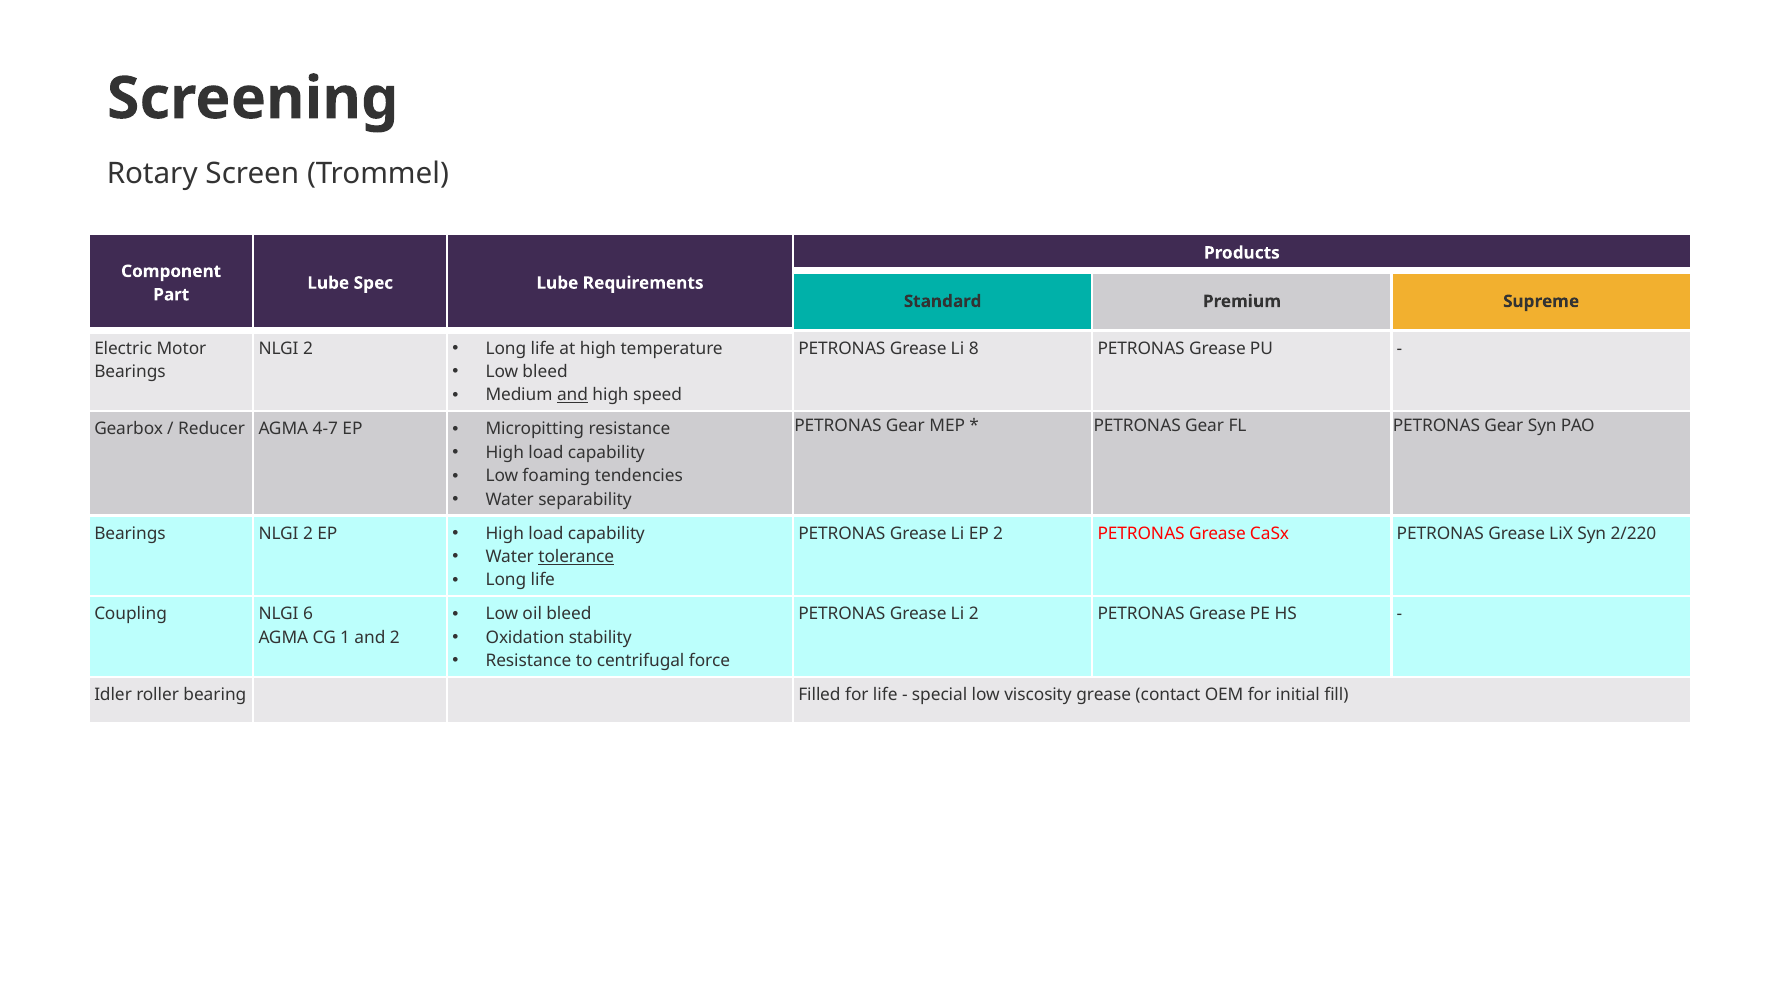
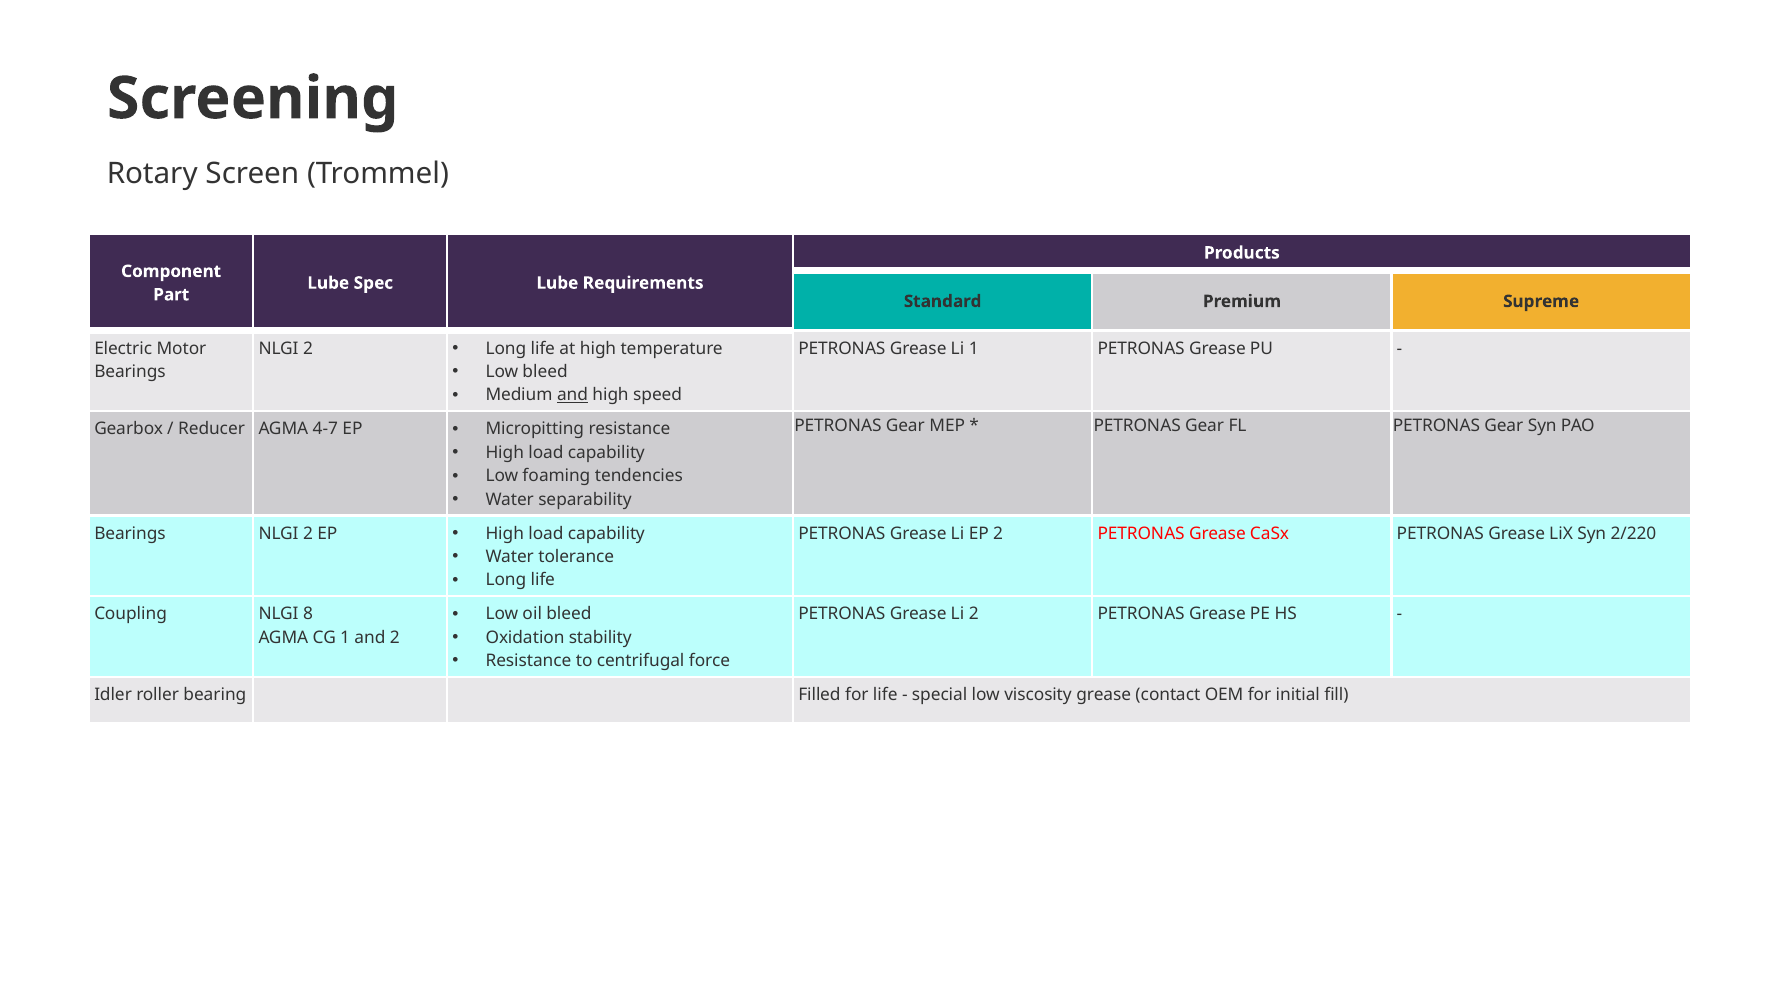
Li 8: 8 -> 1 (974, 349)
tolerance underline: present -> none (576, 557)
6: 6 -> 8 (308, 614)
